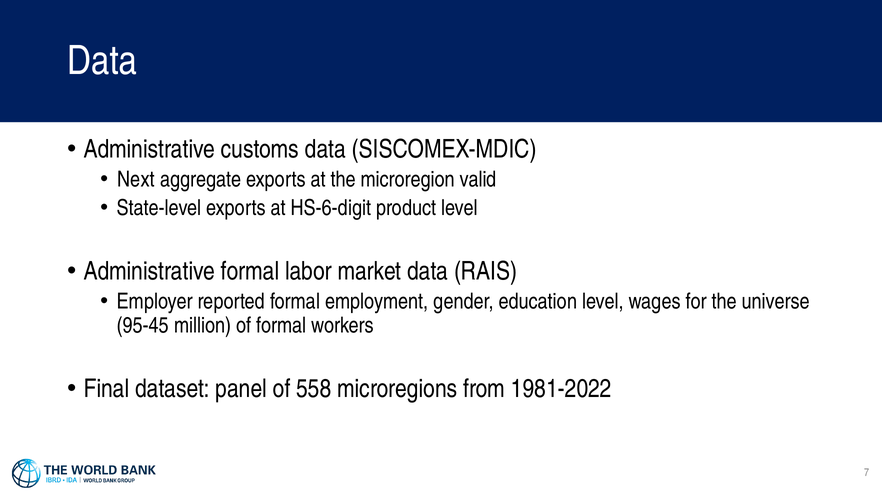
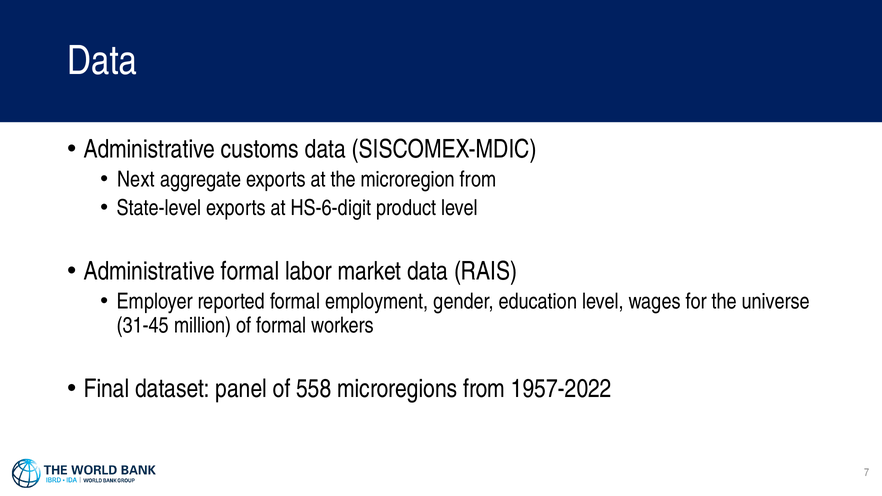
microregion valid: valid -> from (478, 180)
95-45: 95-45 -> 31-45 (143, 325)
1981-2022: 1981-2022 -> 1957-2022 (561, 389)
